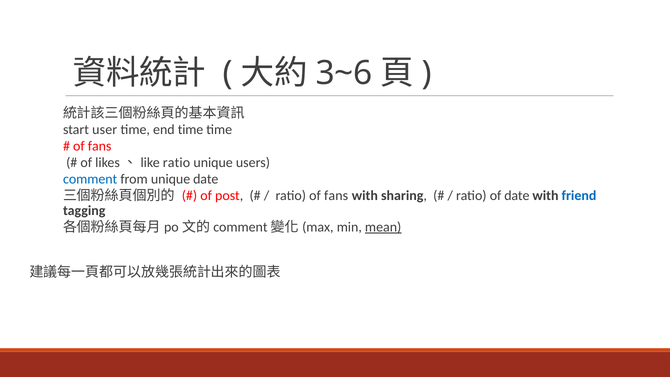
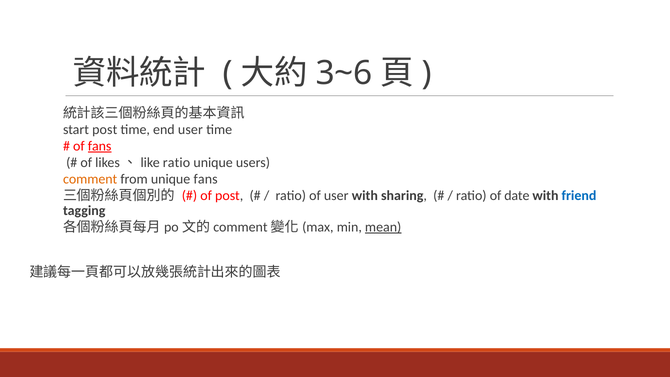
start user: user -> post (105, 130)
end time: time -> user (190, 130)
fans underline: none -> present (100, 146)
comment colour: blue -> orange (90, 179)
unique date: date -> fans (206, 179)
ratio of fans: fans -> user (336, 195)
